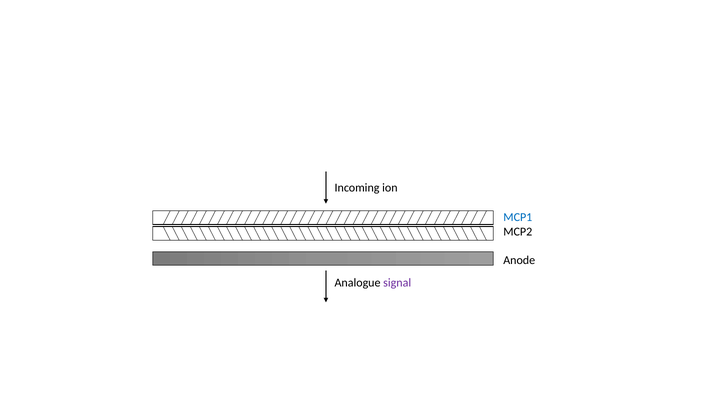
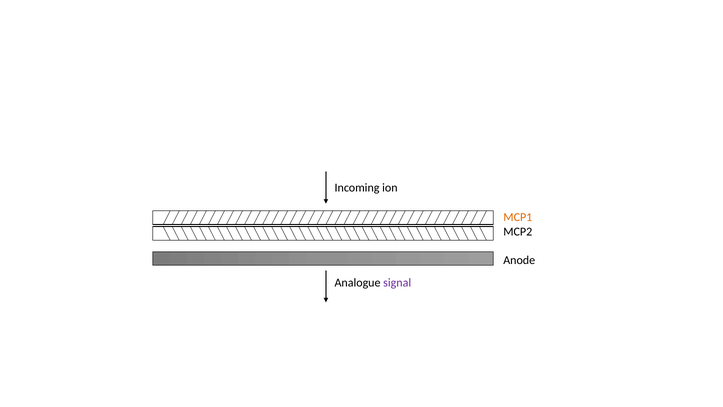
MCP1 colour: blue -> orange (518, 217)
